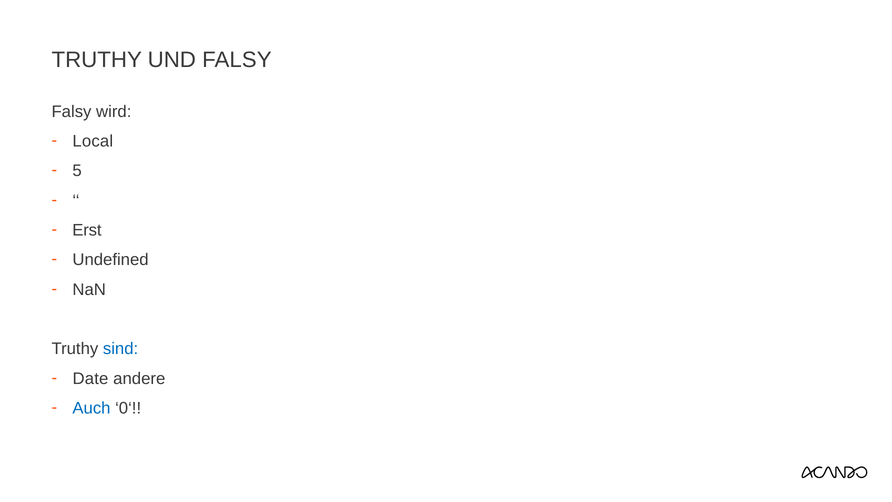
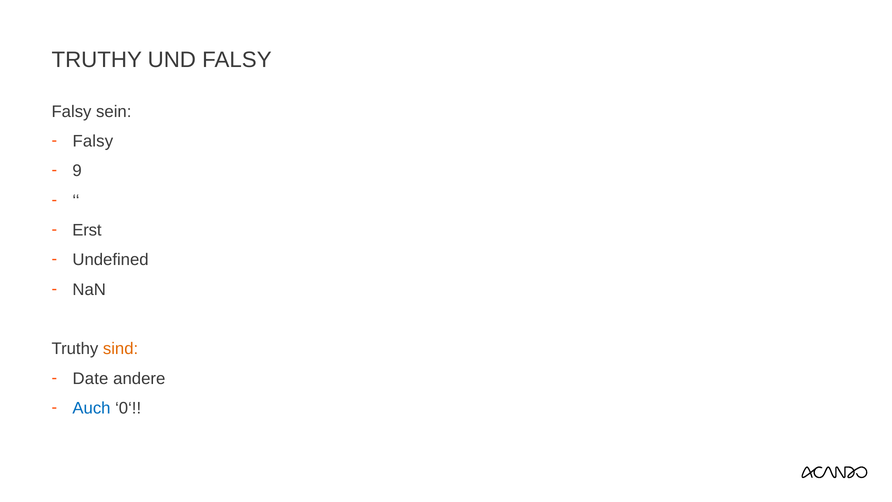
wird: wird -> sein (114, 111)
Local: Local -> Falsy (93, 141)
5: 5 -> 9 (77, 171)
sind colour: blue -> orange (121, 349)
